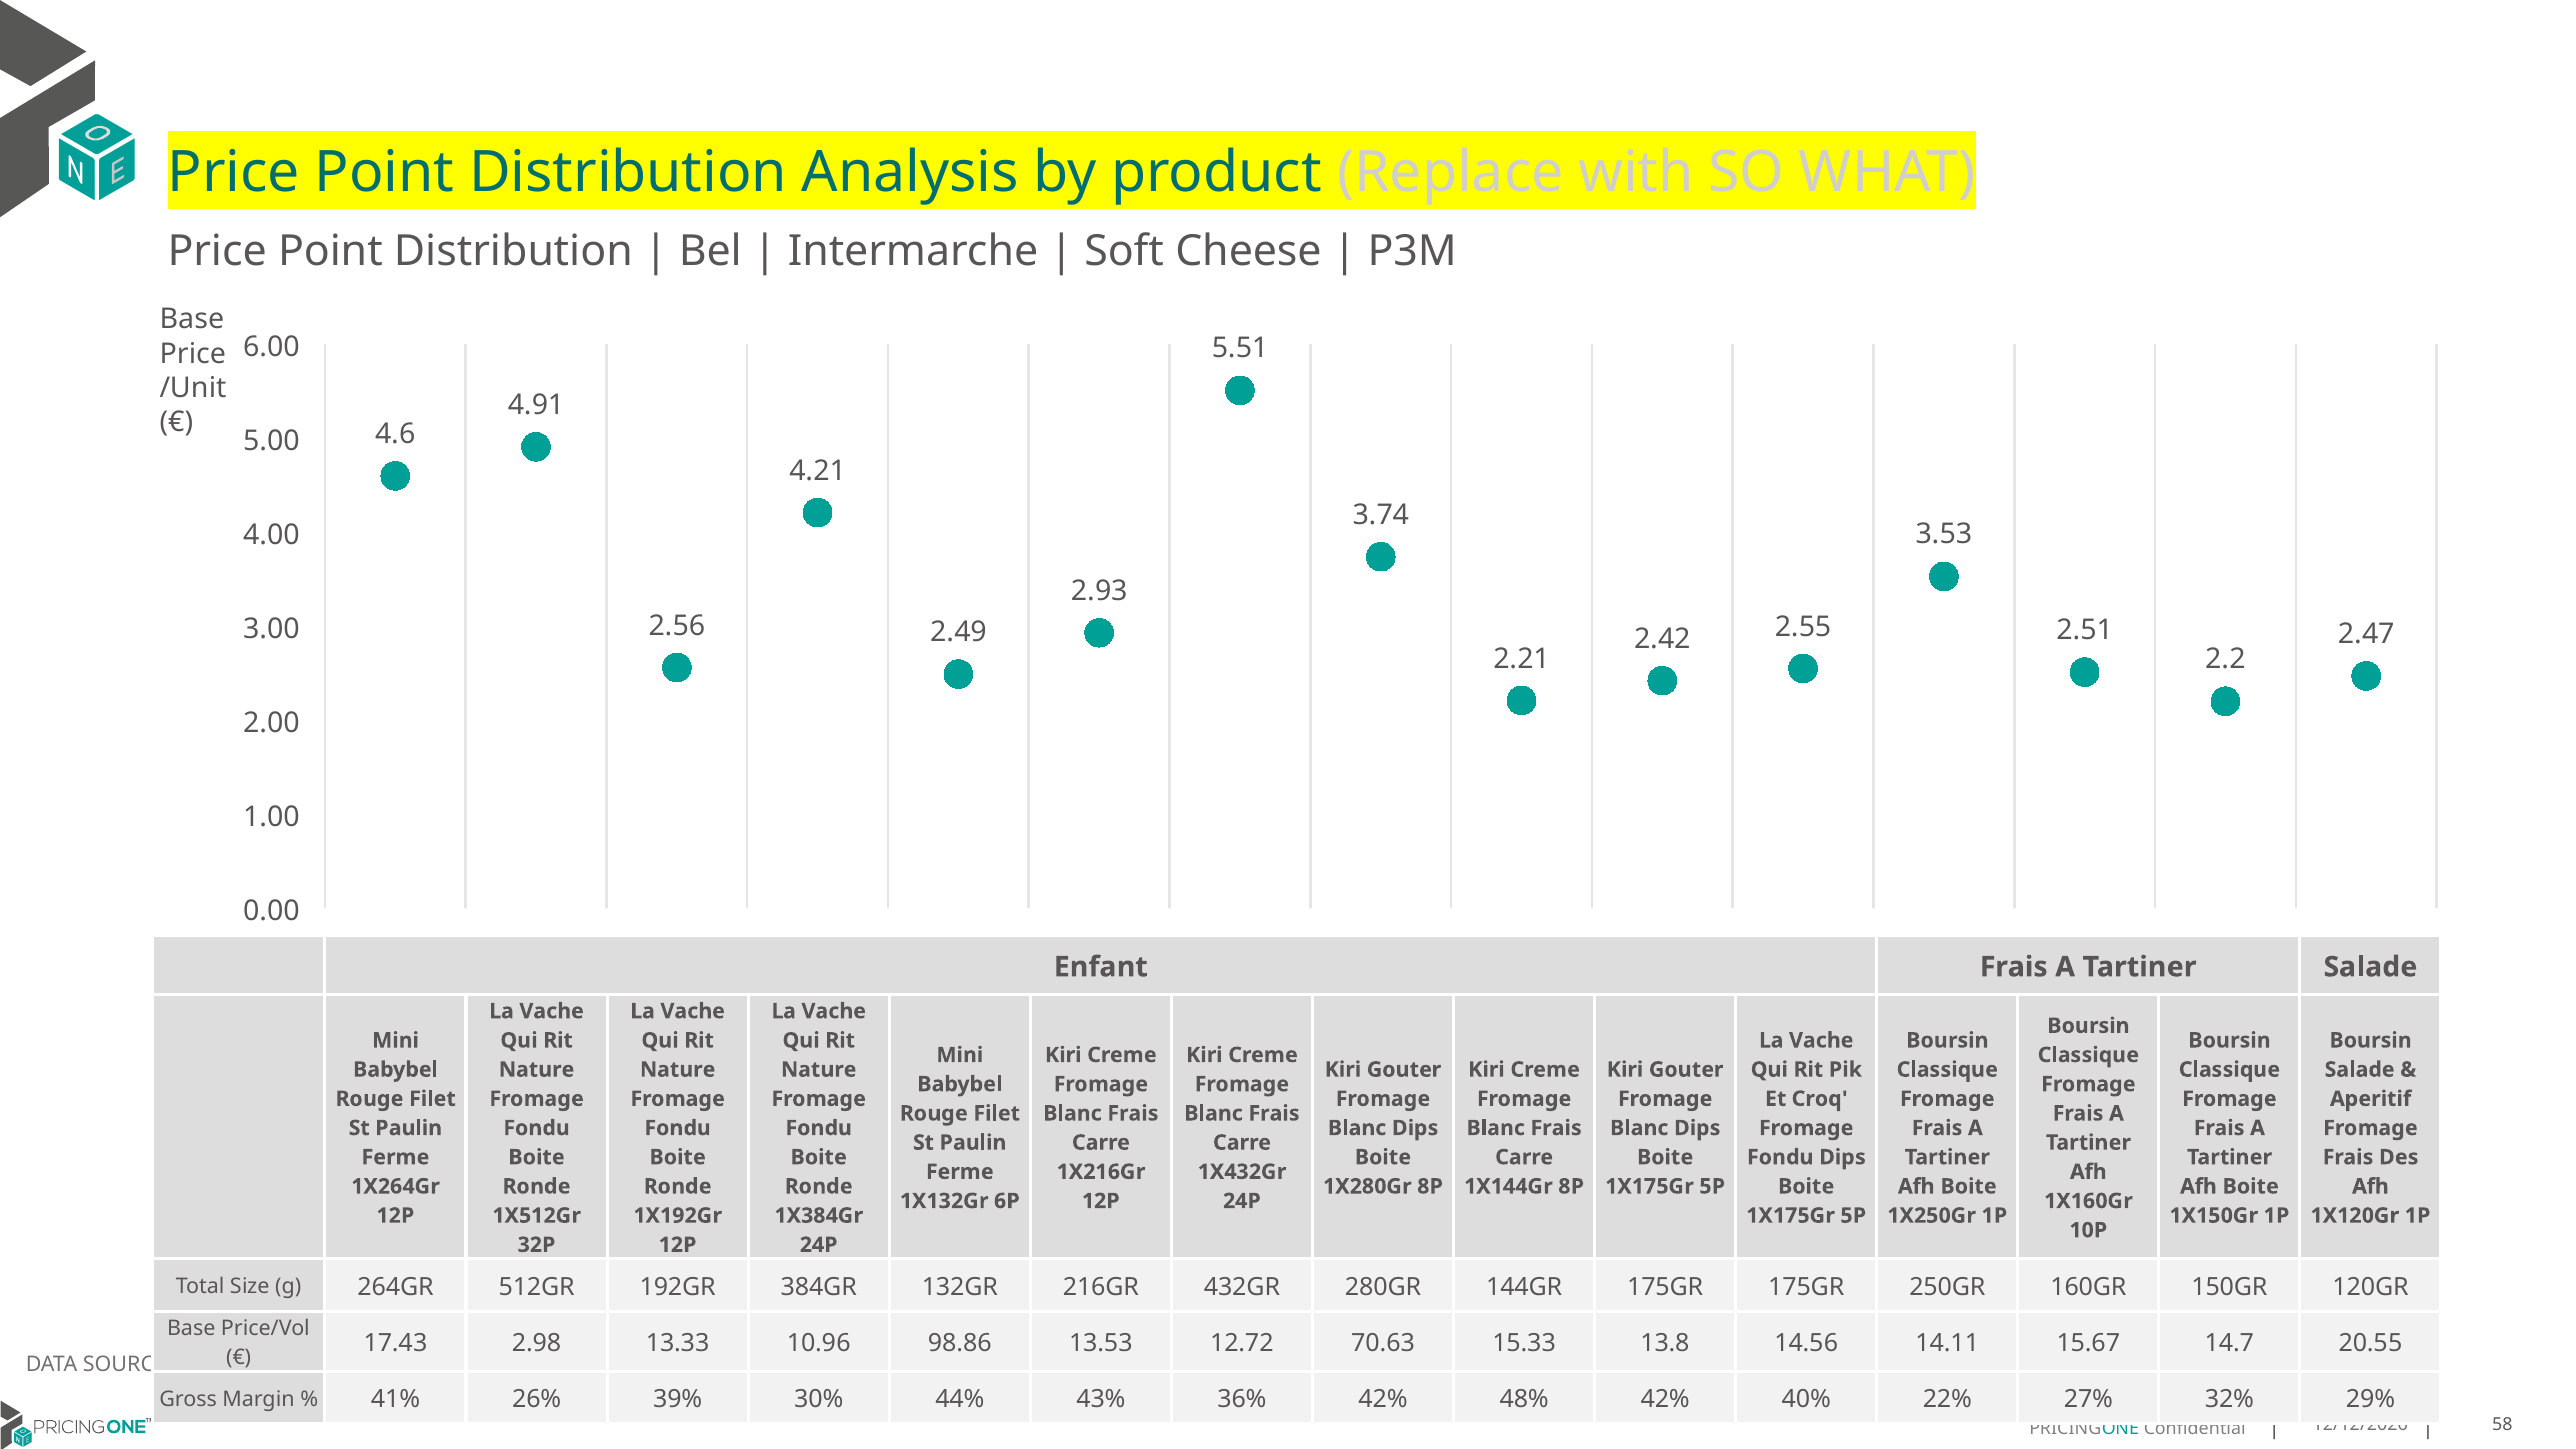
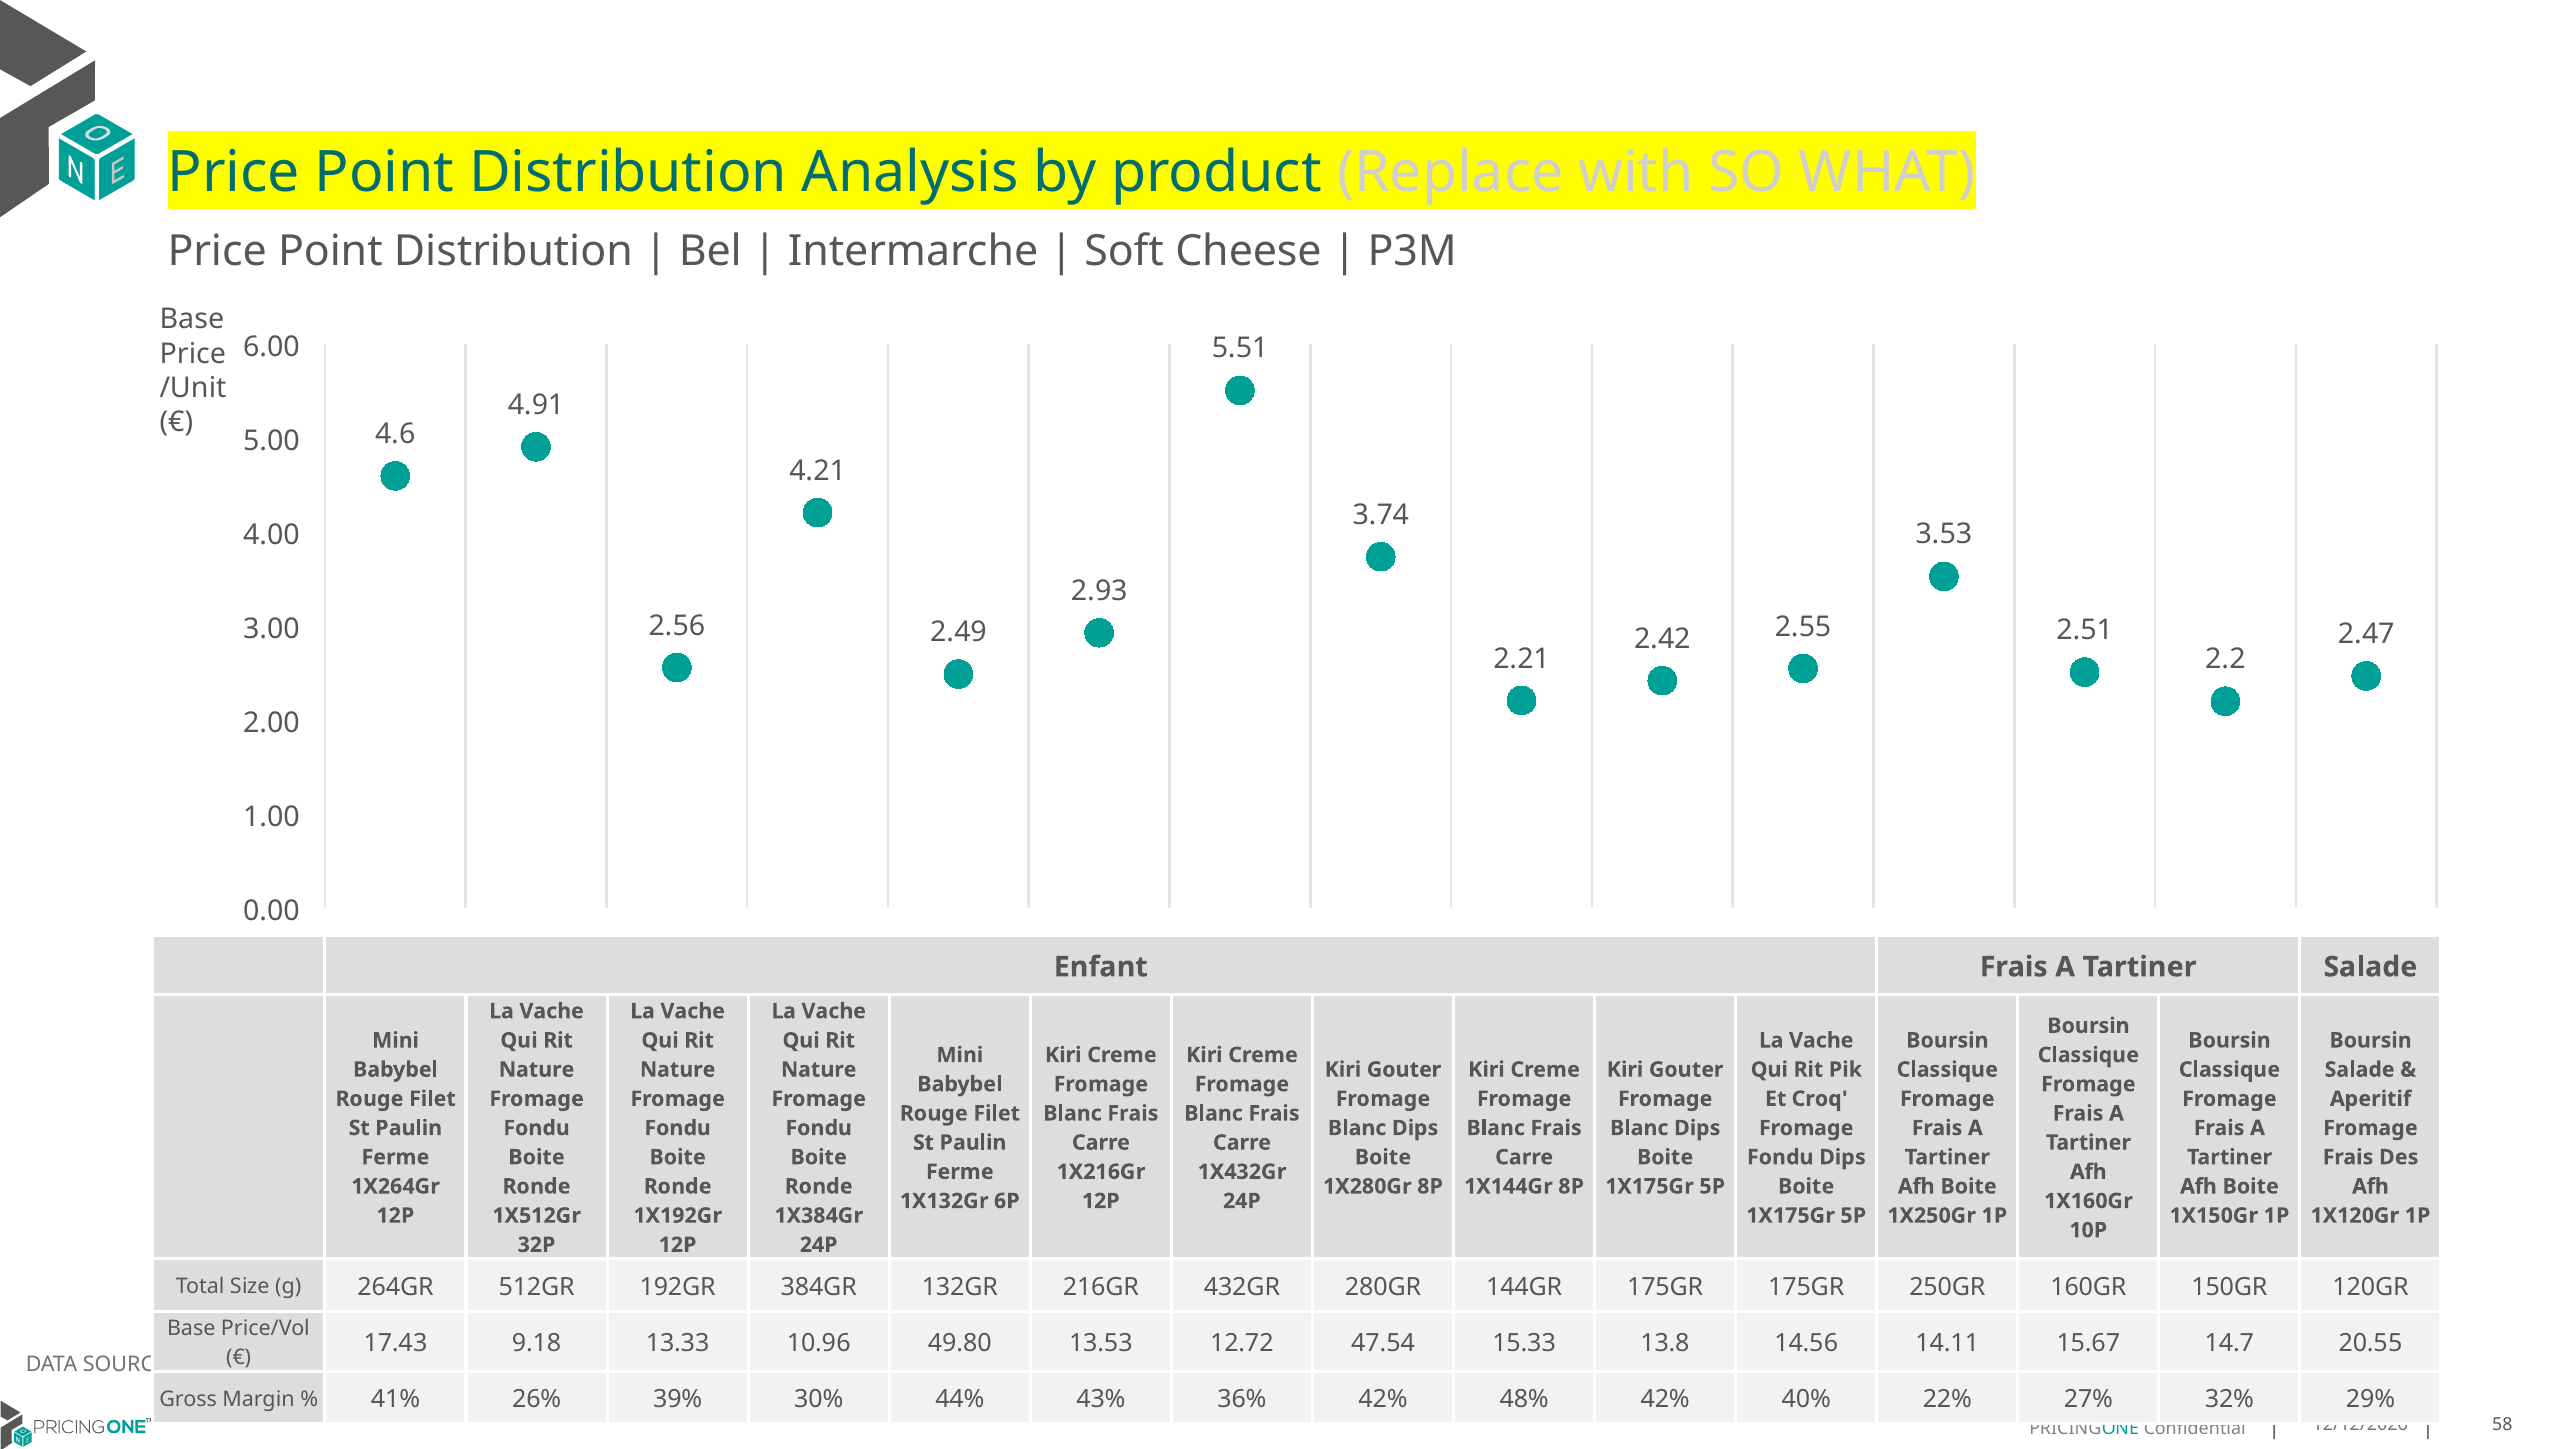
2.98: 2.98 -> 9.18 (536, 1343)
98.86: 98.86 -> 49.80 (960, 1343)
70.63: 70.63 -> 47.54 (1383, 1343)
